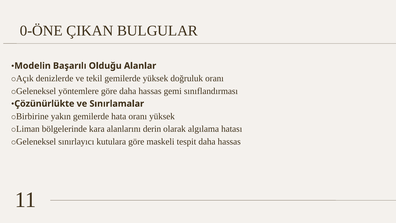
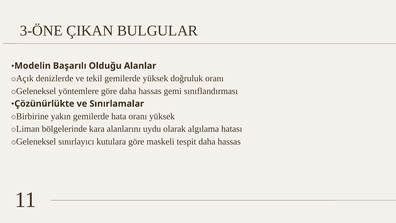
0-ÖNE: 0-ÖNE -> 3-ÖNE (41, 31)
derin: derin -> uydu (152, 129)
